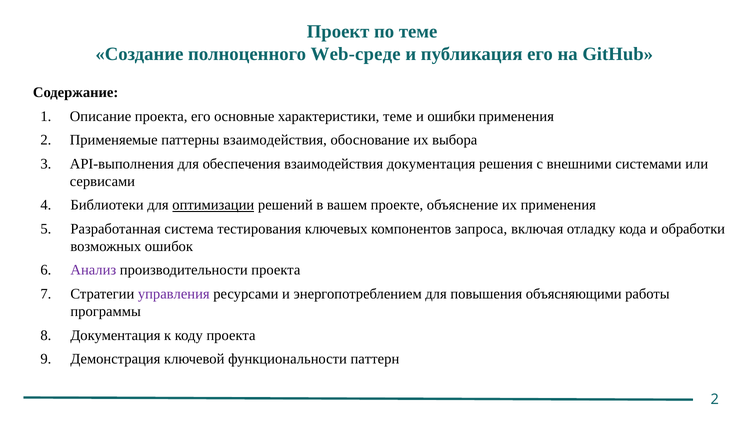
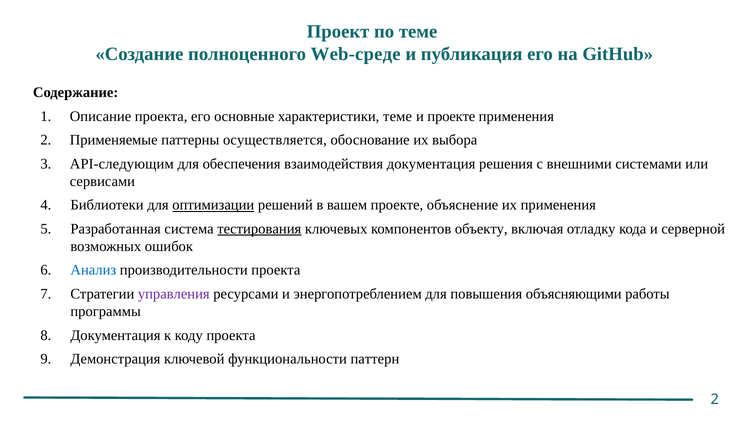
и ошибки: ошибки -> проекте (451, 116)
паттерны взаимодействия: взаимодействия -> осуществляется (275, 140)
API-выполнения: API-выполнения -> API-следующим (122, 164)
тестирования underline: none -> present (259, 228)
запроса: запроса -> объекту (481, 228)
обработки: обработки -> серверной (693, 228)
Анализ colour: purple -> blue (93, 270)
